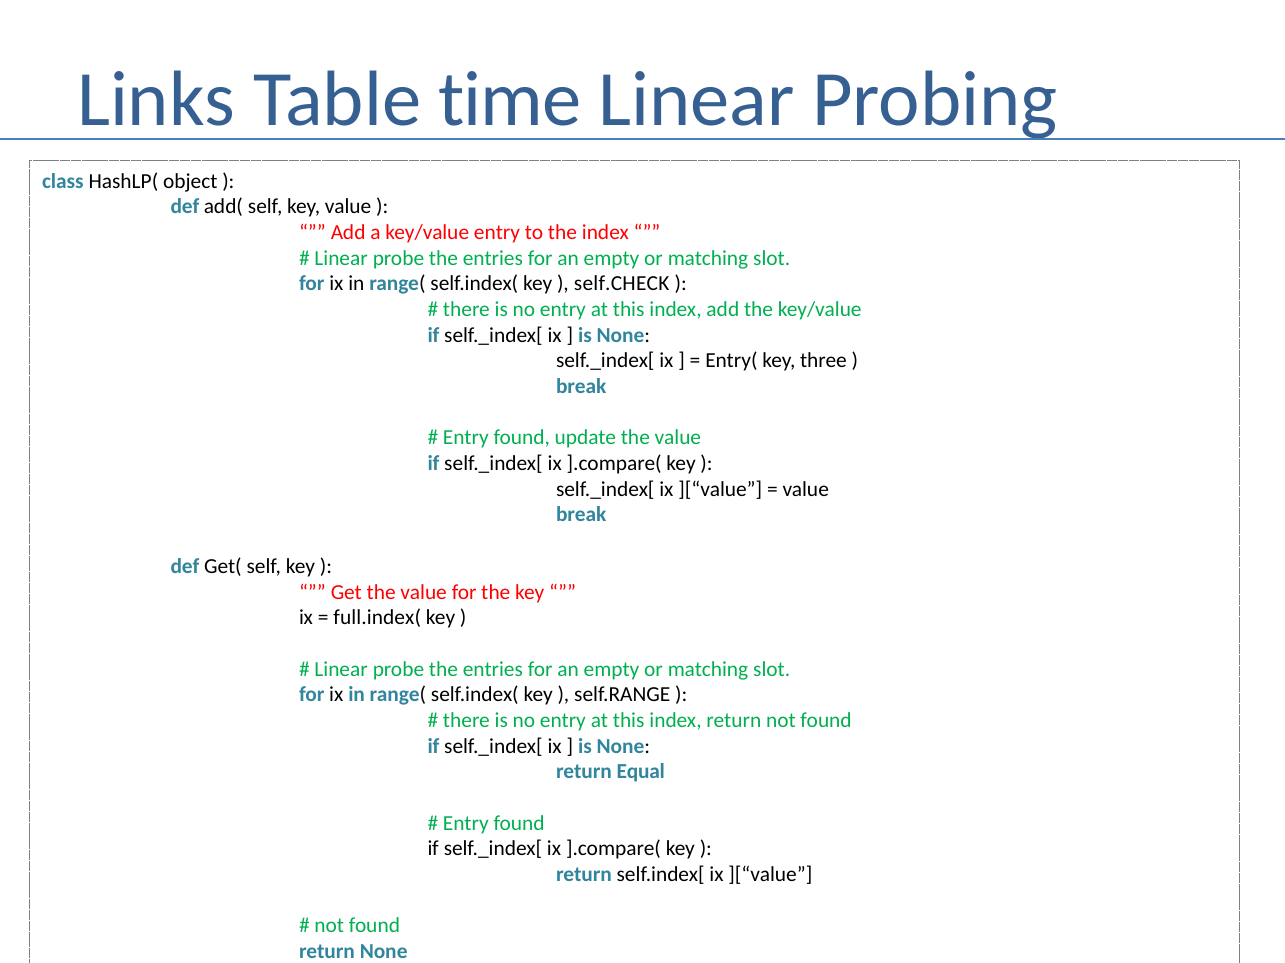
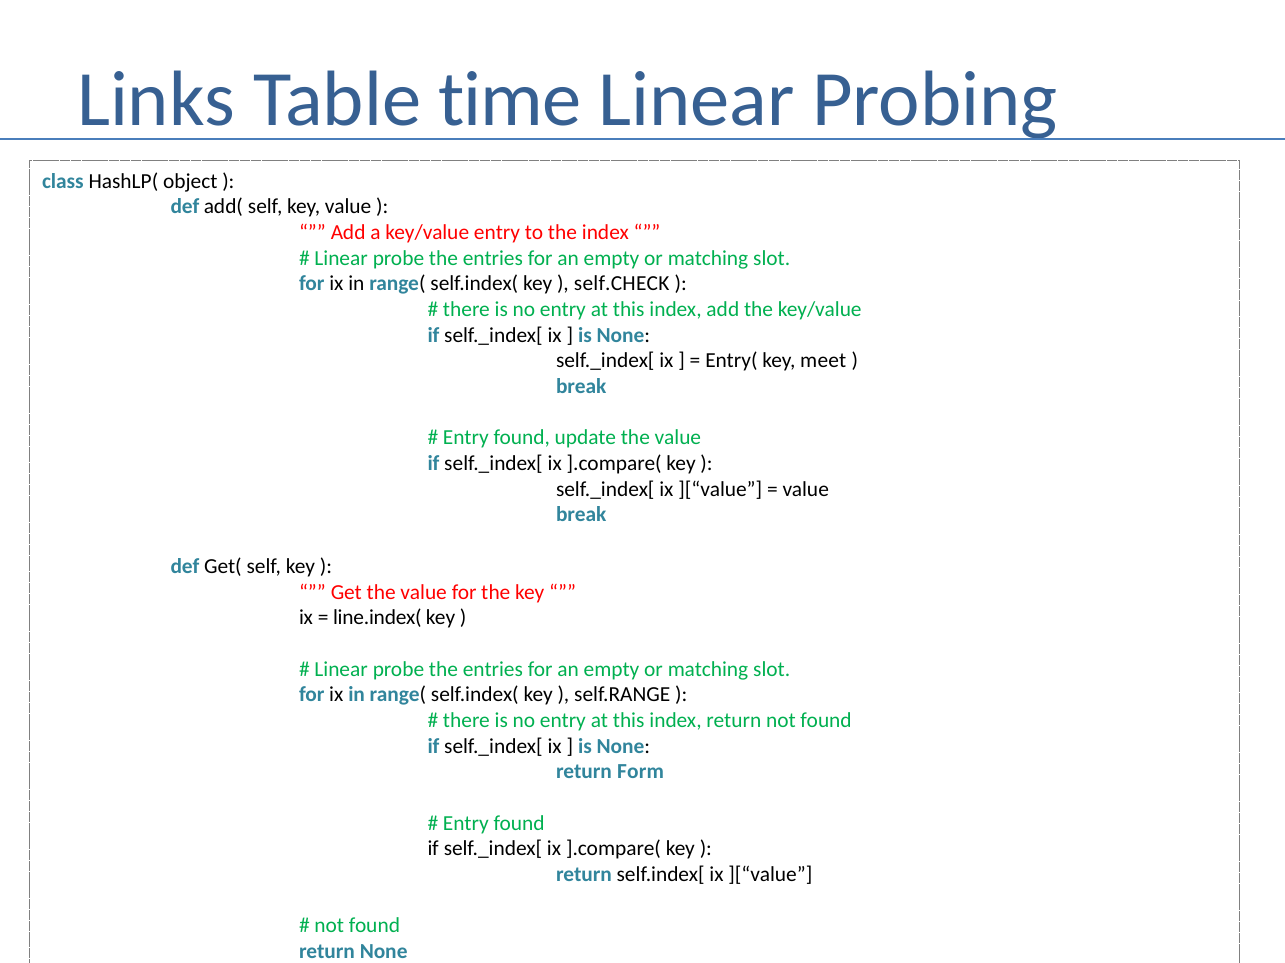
three: three -> meet (823, 361)
full.index(: full.index( -> line.index( (377, 618)
Equal: Equal -> Form (641, 772)
